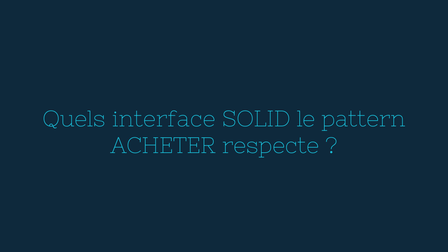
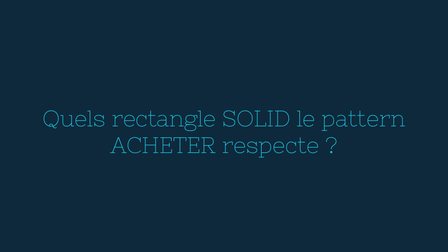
interface: interface -> rectangle (164, 119)
